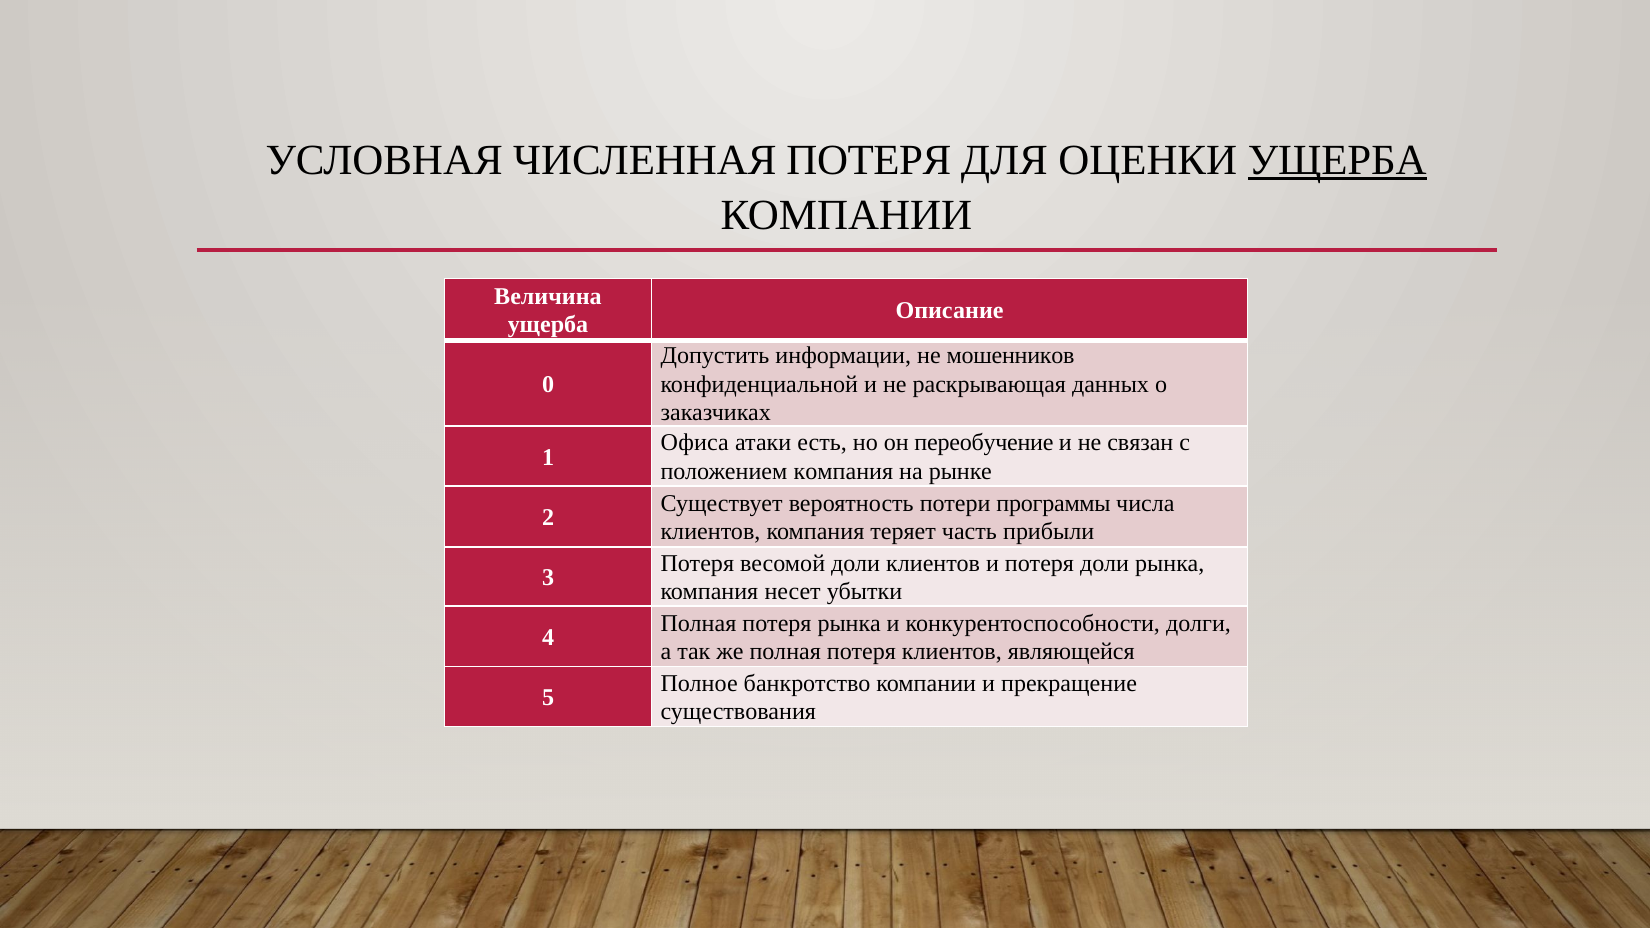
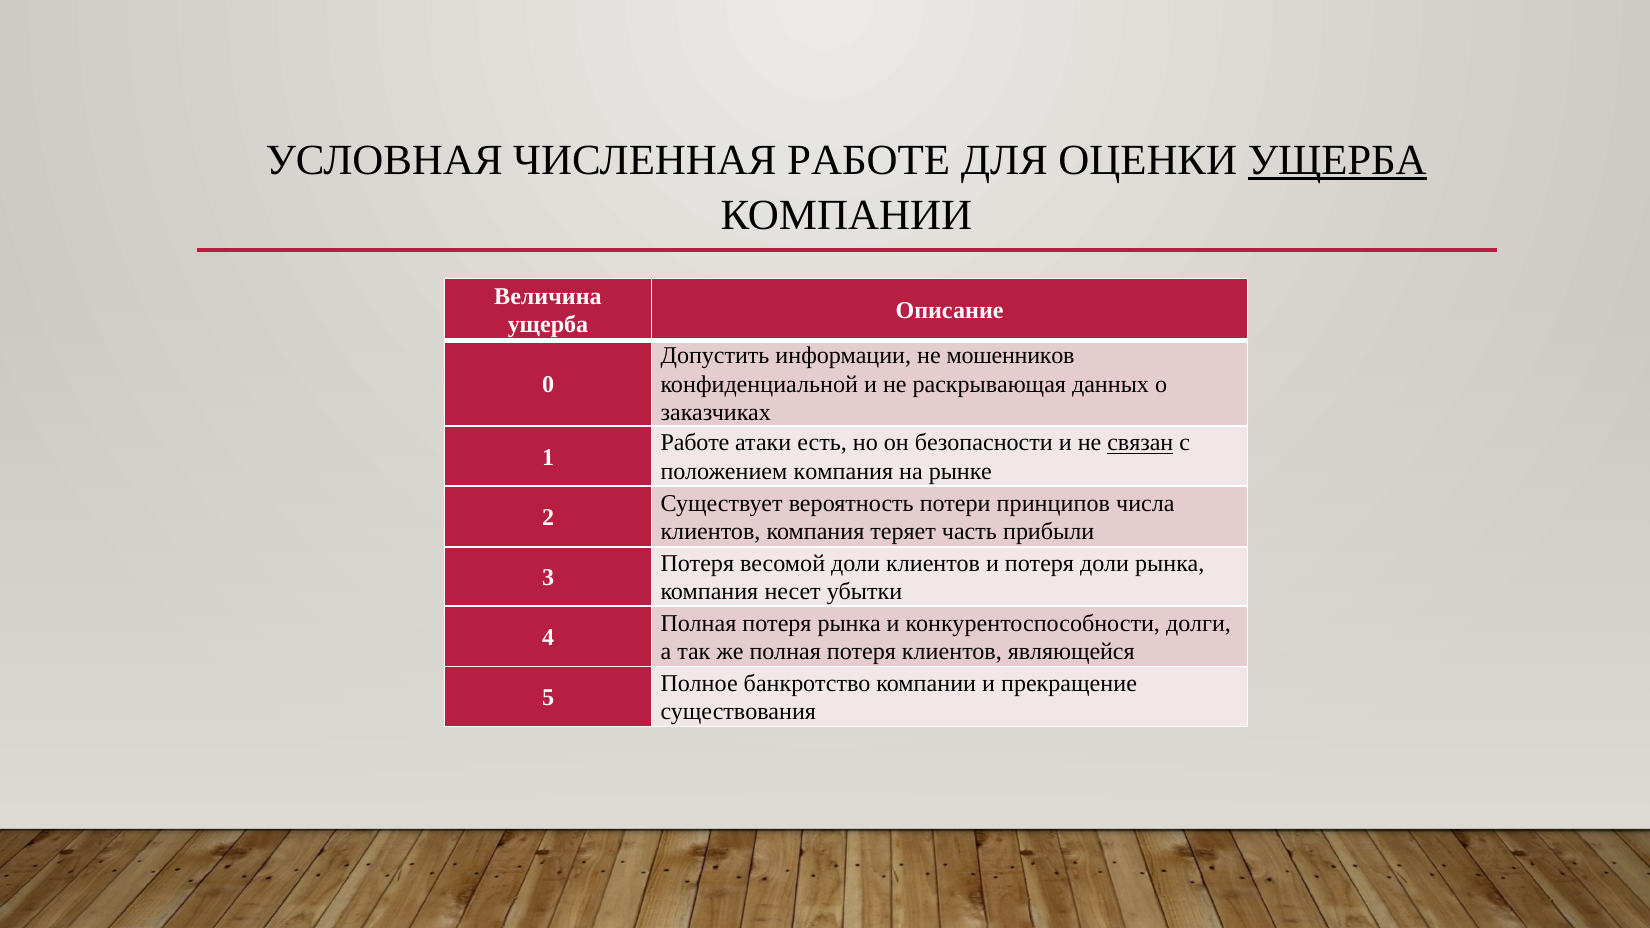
ЧИСЛЕННАЯ ПОТЕРЯ: ПОТЕРЯ -> РАБОТЕ (869, 160)
Офиса: Офиса -> Работе (695, 443)
переобучение: переобучение -> безопасности (984, 443)
связан underline: none -> present (1140, 443)
программы: программы -> принципов (1053, 503)
